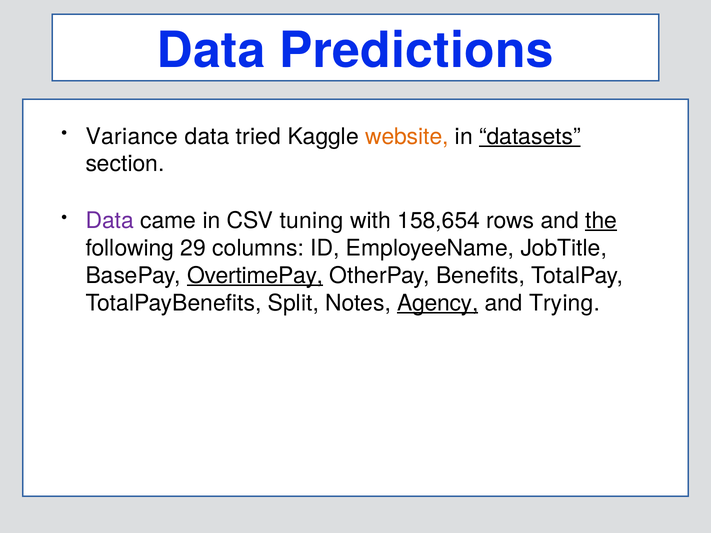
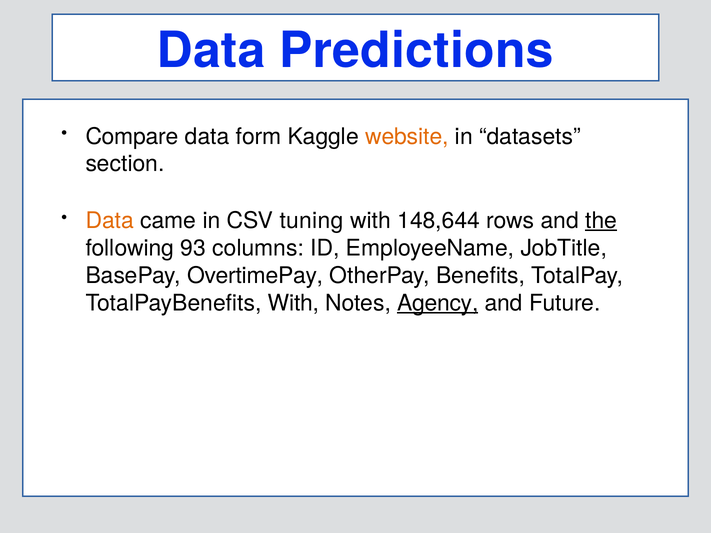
Variance: Variance -> Compare (132, 137)
tried: tried -> form (259, 137)
datasets underline: present -> none (530, 137)
Data colour: purple -> orange (110, 221)
158,654: 158,654 -> 148,644 (439, 221)
29: 29 -> 93 (193, 248)
OvertimePay underline: present -> none (255, 276)
TotalPayBenefits Split: Split -> With (294, 303)
Trying: Trying -> Future (565, 303)
